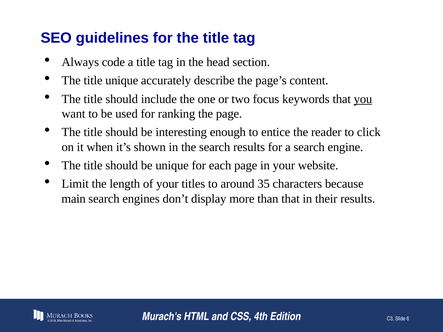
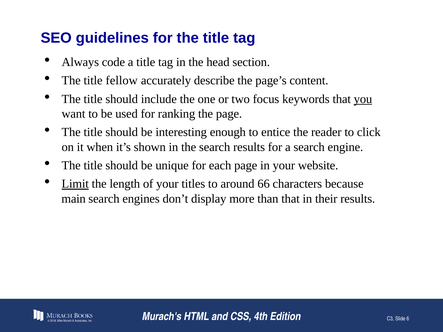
title unique: unique -> fellow (122, 81)
Limit underline: none -> present (75, 184)
35: 35 -> 66 (264, 184)
